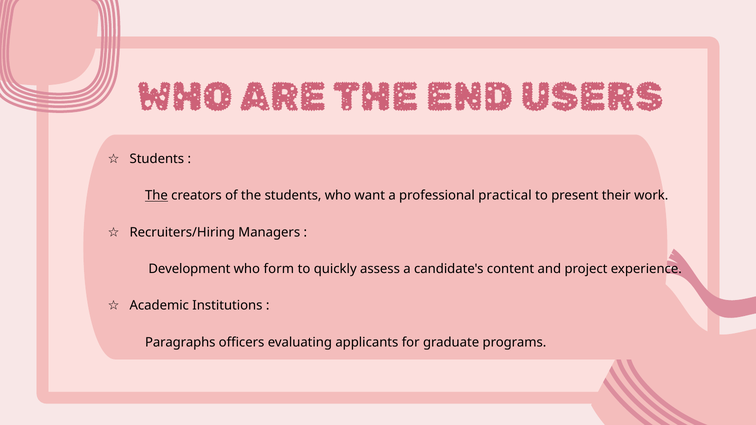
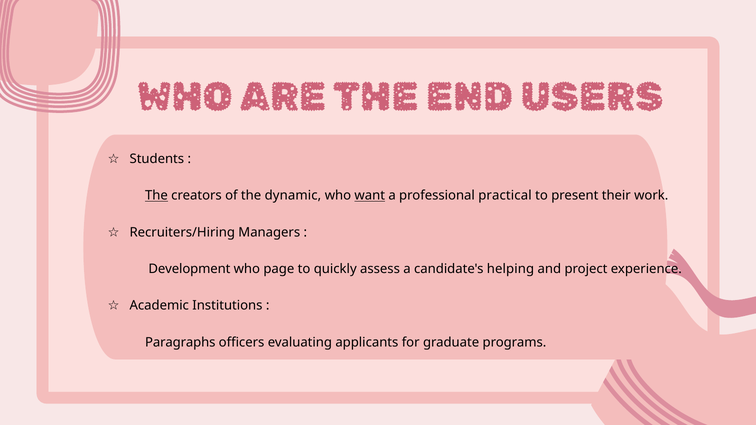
the students: students -> dynamic (293, 196)
want underline: none -> present (370, 196)
form: form -> page (279, 269)
content: content -> helping (510, 269)
